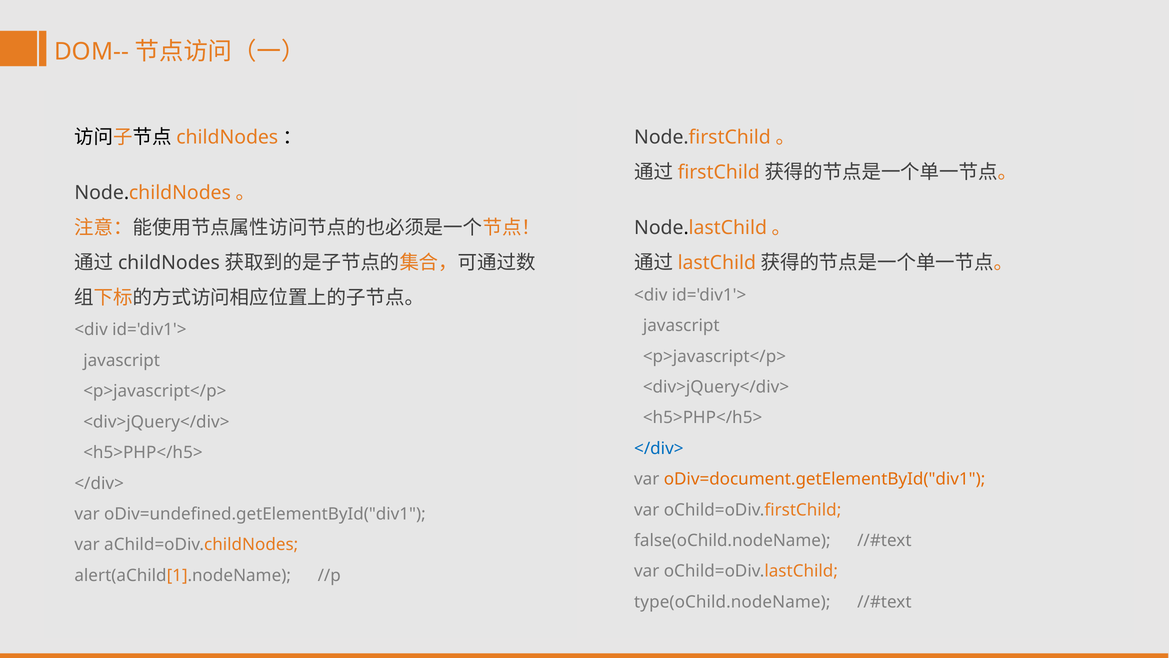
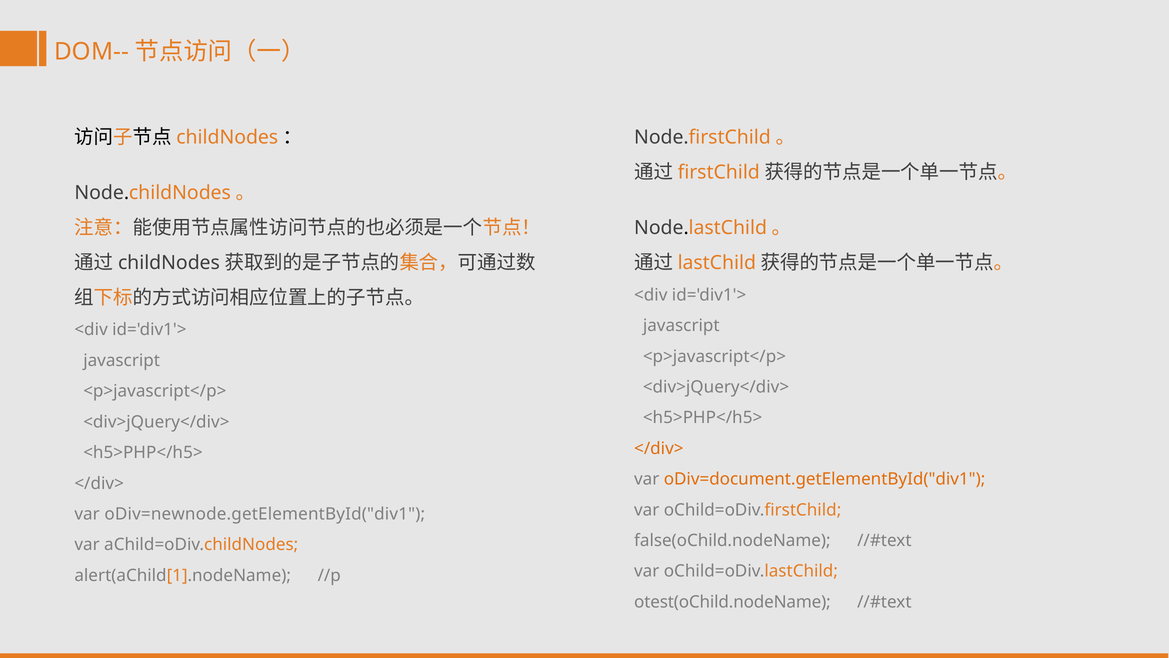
</div> colour: blue -> orange (659, 448)
oDiv=undefined.getElementById("div1: oDiv=undefined.getElementById("div1 -> oDiv=newnode.getElementById("div1 (265, 514)
type(oChild.nodeName: type(oChild.nodeName -> otest(oChild.nodeName (732, 602)
